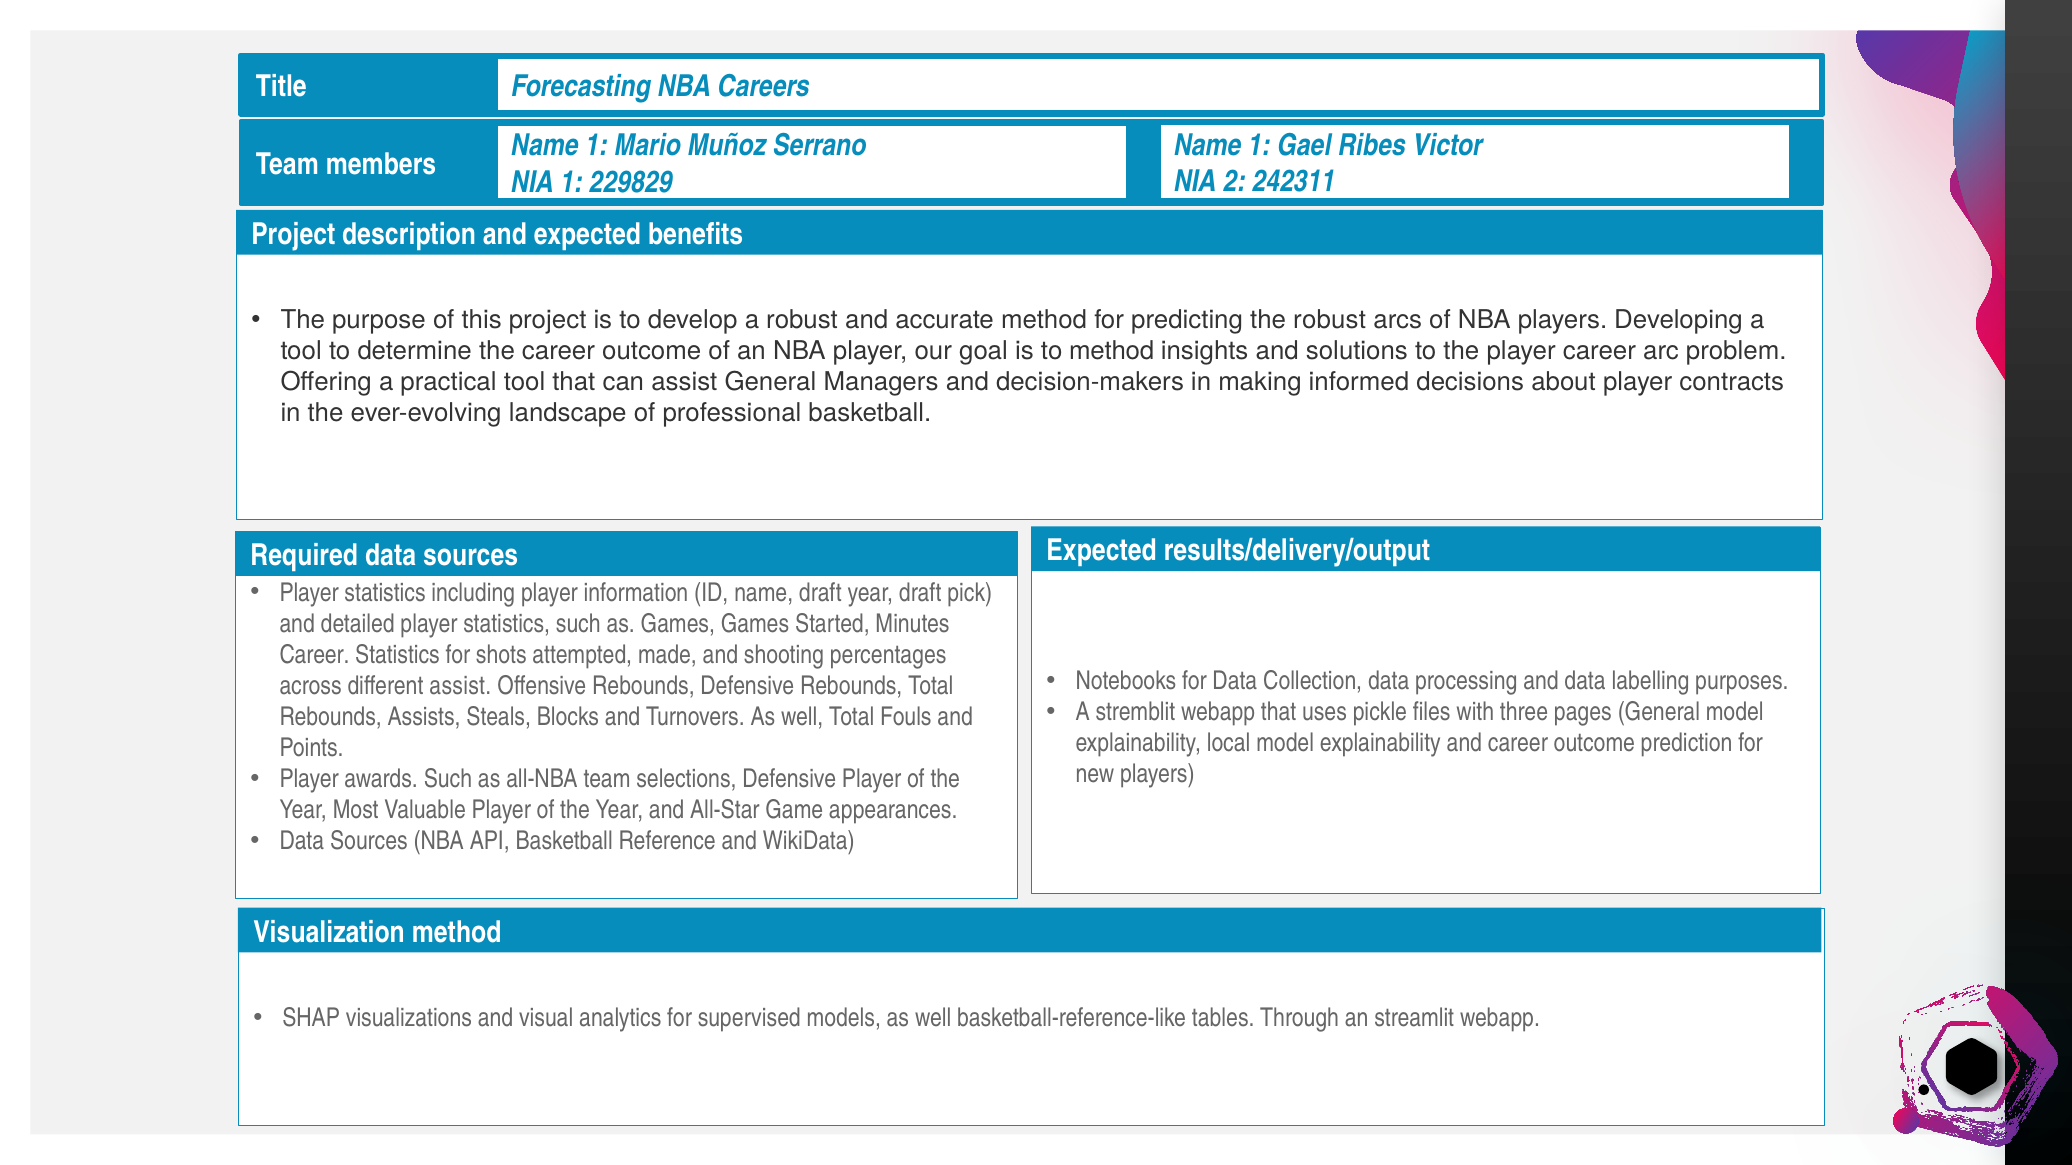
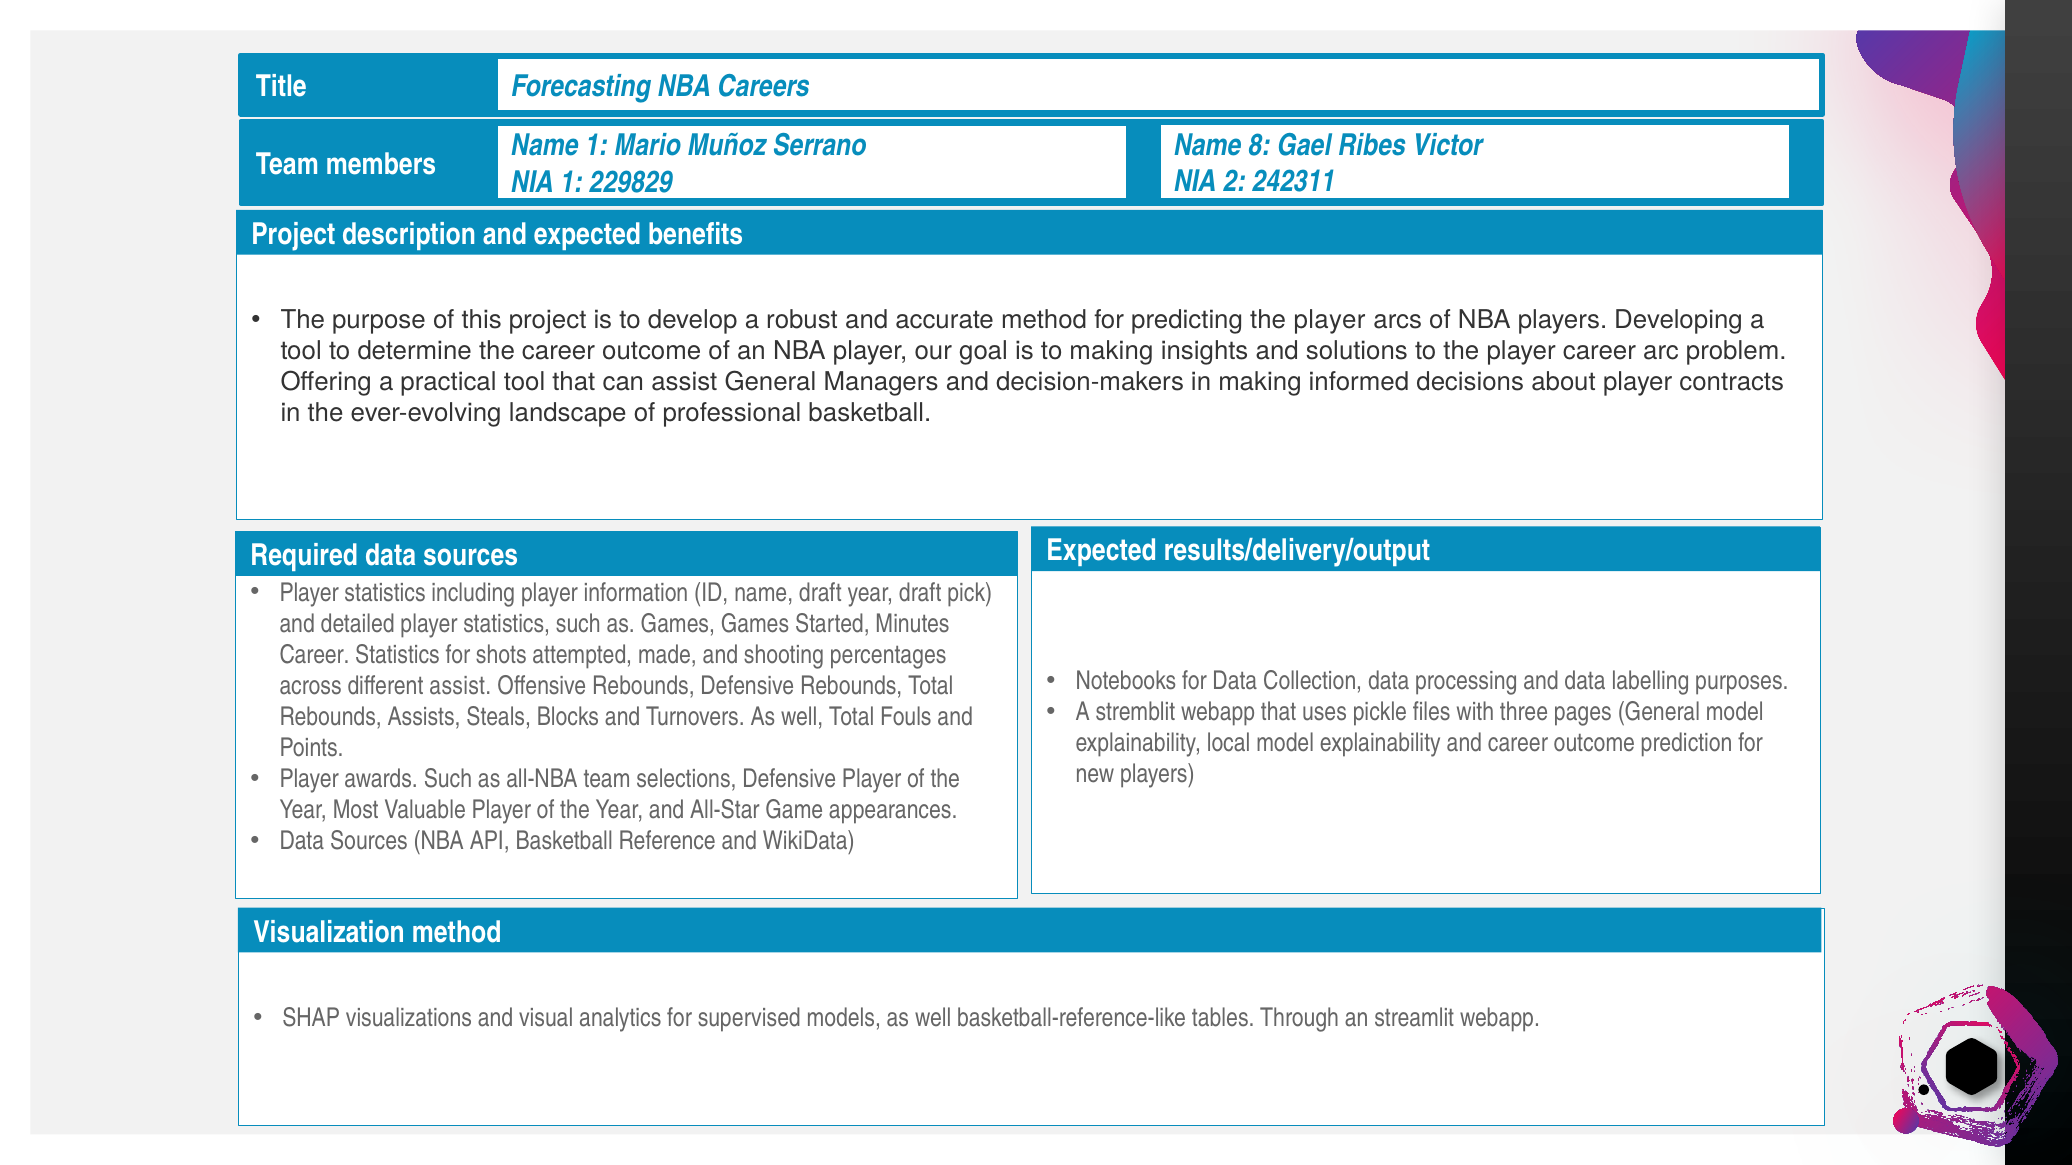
1: 1 -> 8 (1259, 146)
predicting the robust: robust -> player (1330, 320)
to method: method -> making (1111, 351)
